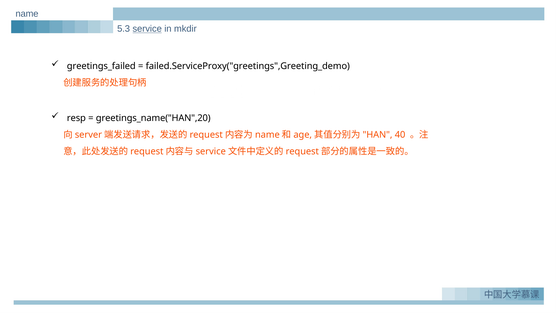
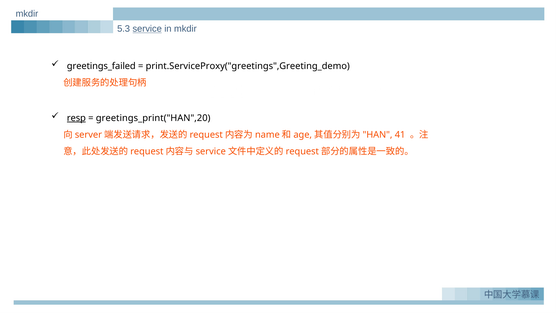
name: name -> mkdir (27, 14)
failed.ServiceProxy("greetings",Greeting_demo: failed.ServiceProxy("greetings",Greeting_demo -> print.ServiceProxy("greetings",Greeting_demo (248, 66)
resp underline: none -> present (76, 118)
greetings_name("HAN",20: greetings_name("HAN",20 -> greetings_print("HAN",20 (153, 118)
40: 40 -> 41 (400, 135)
